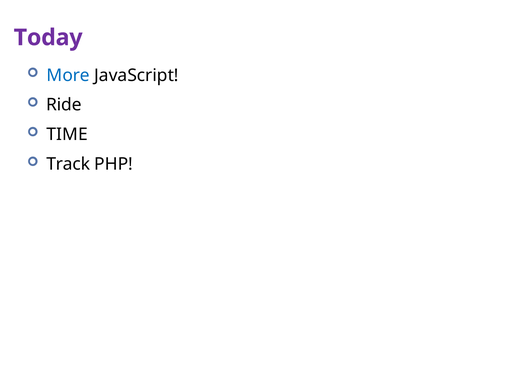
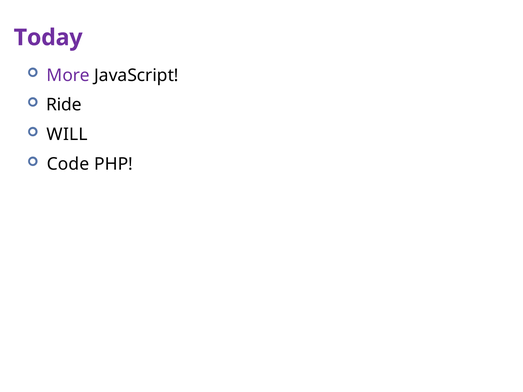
More colour: blue -> purple (68, 75)
TIME: TIME -> WILL (67, 135)
Track: Track -> Code (68, 164)
